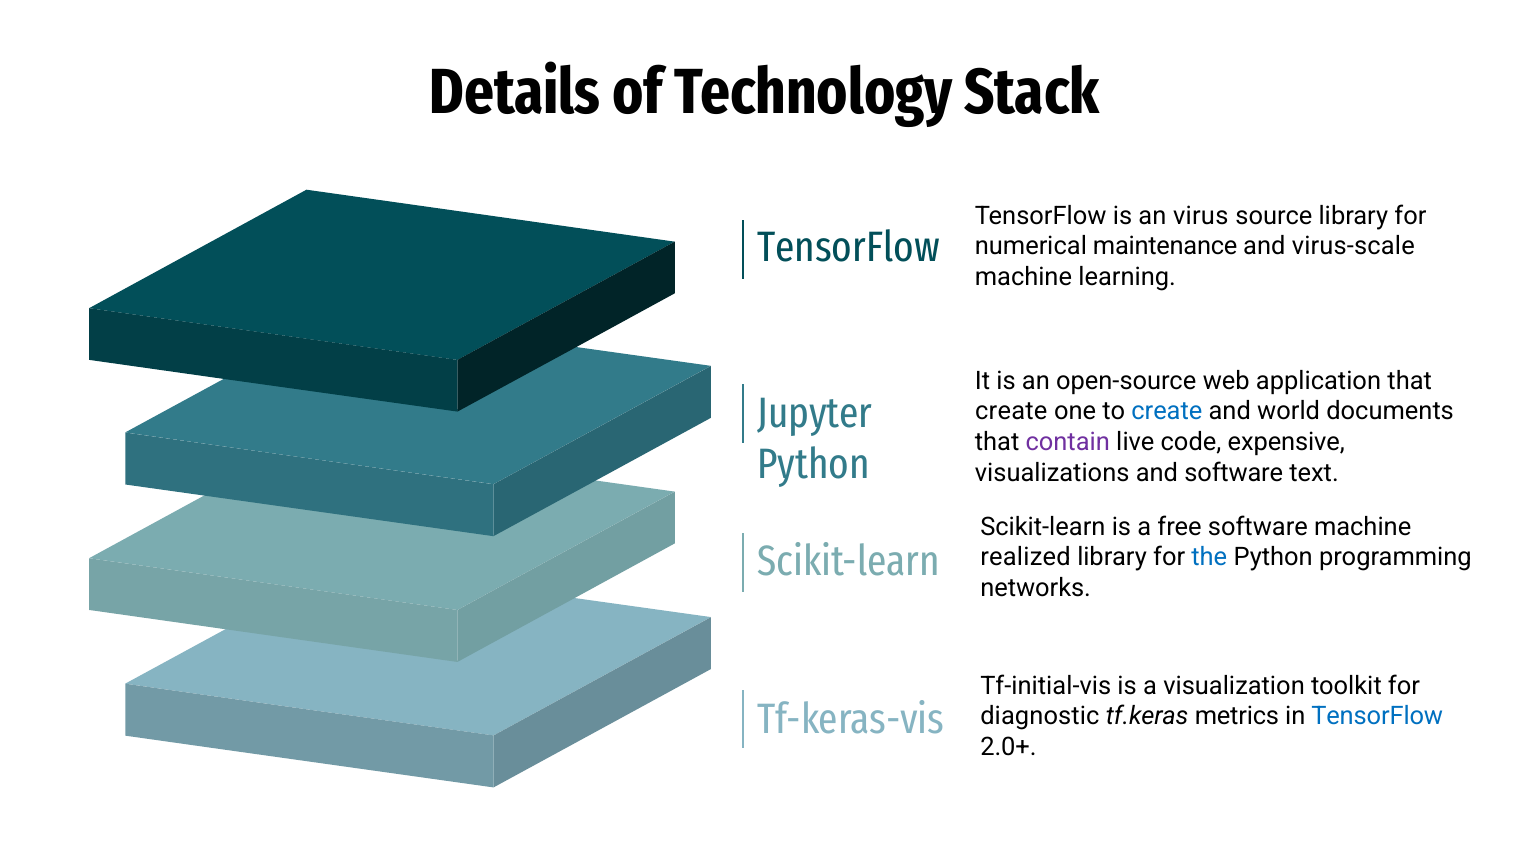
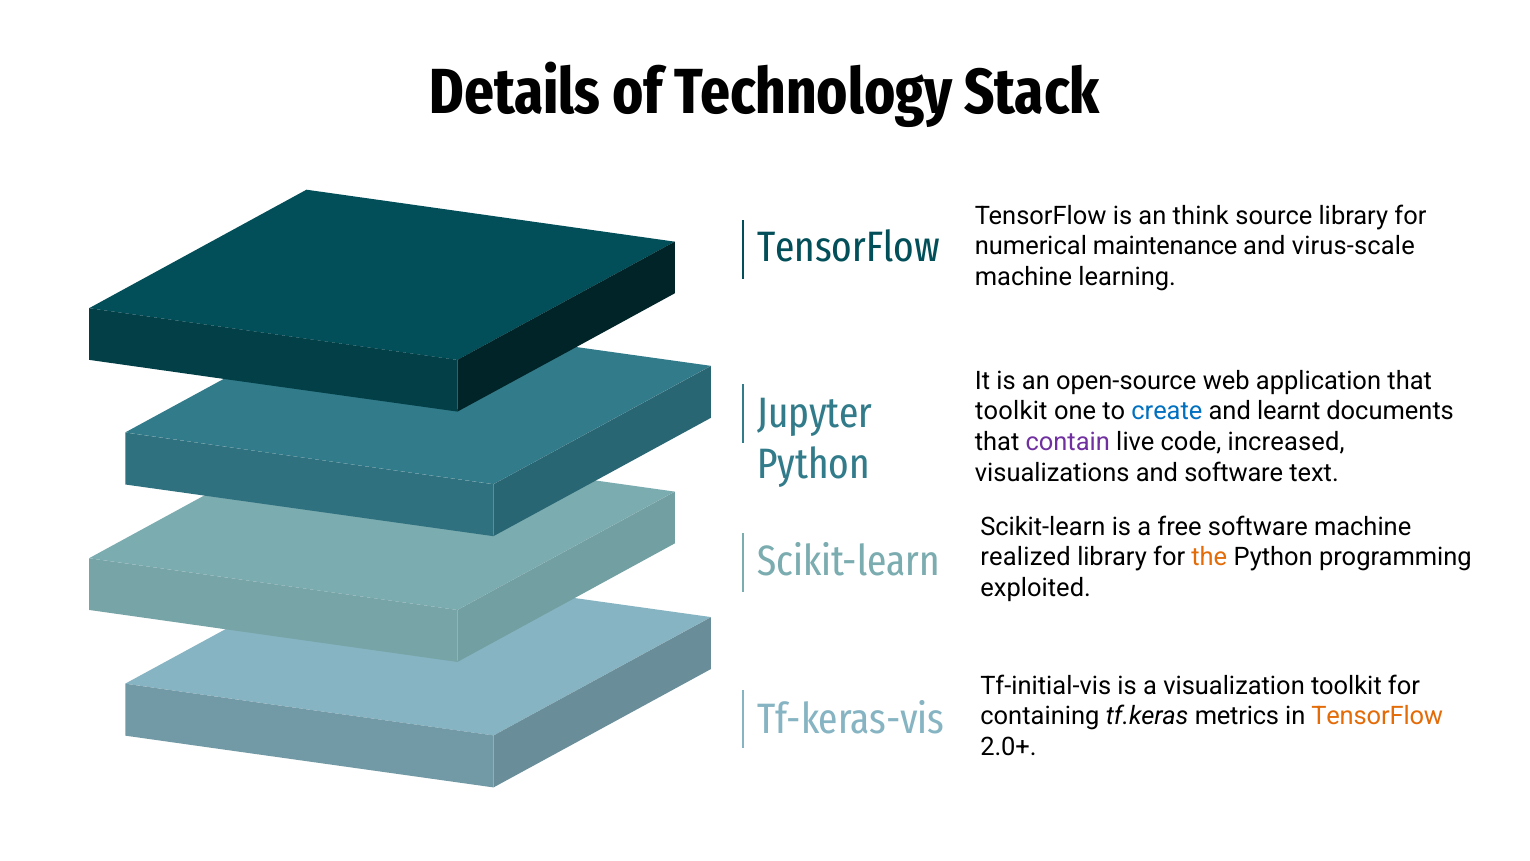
virus: virus -> think (1201, 216)
create: create -> toolkit (1011, 411)
world: world -> learnt (1289, 411)
expensive: expensive -> increased (1286, 442)
the colour: blue -> orange (1209, 557)
networks: networks -> exploited (1036, 588)
diagnostic: diagnostic -> containing (1040, 716)
TensorFlow colour: blue -> orange (1377, 716)
